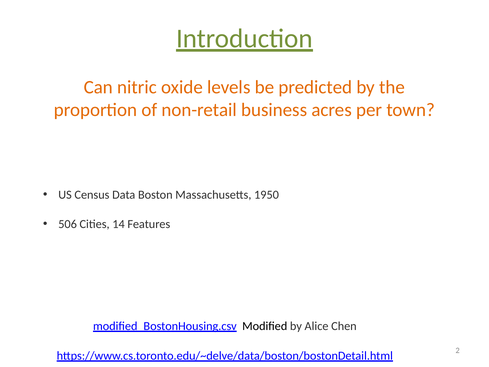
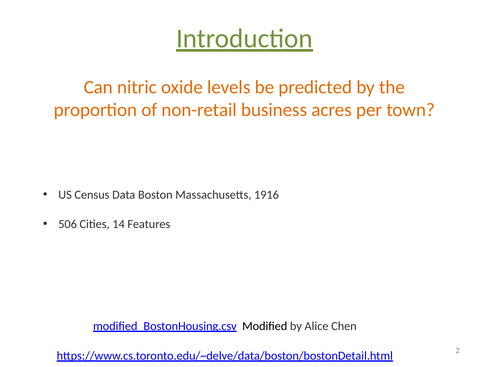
1950: 1950 -> 1916 (267, 195)
